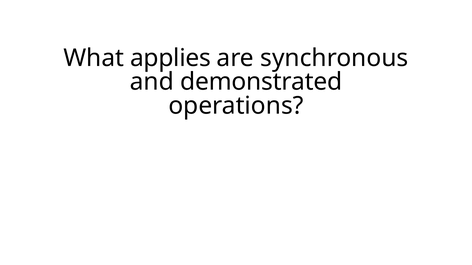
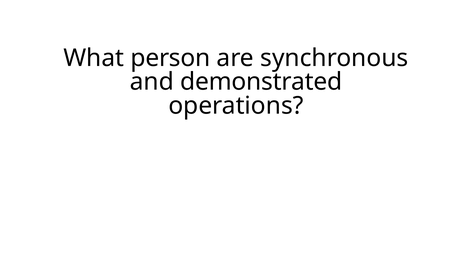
applies: applies -> person (170, 58)
